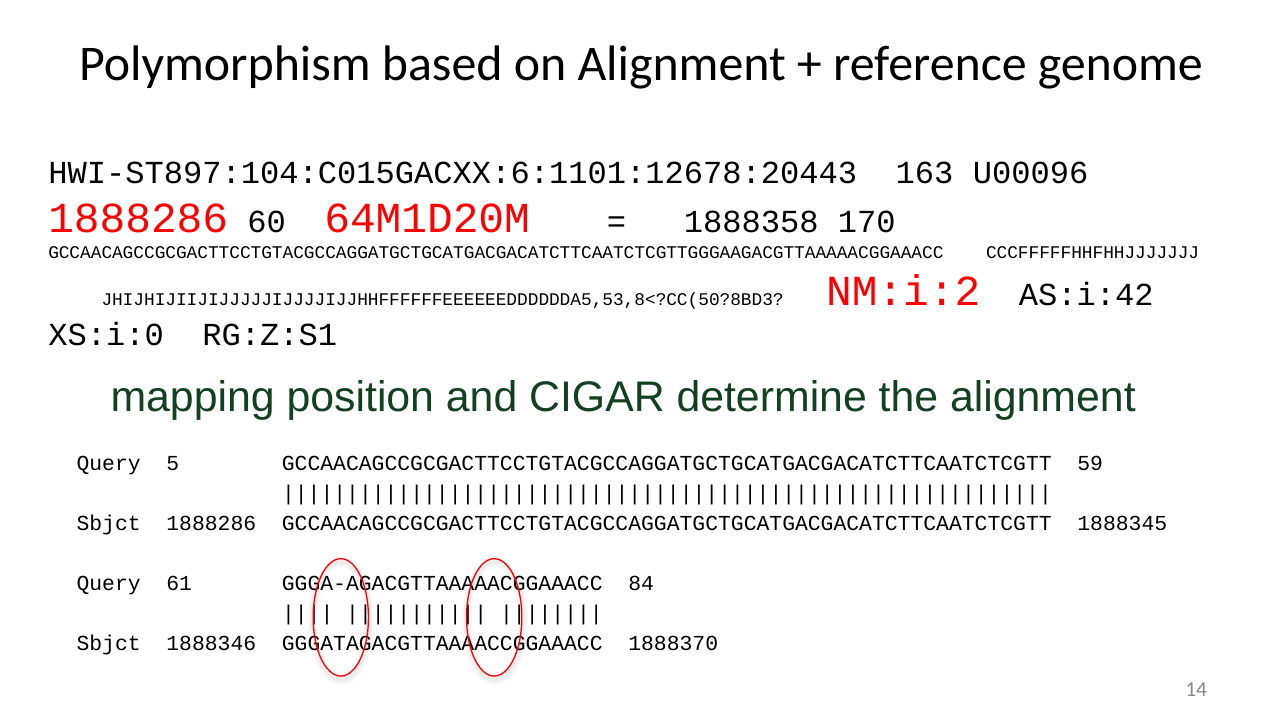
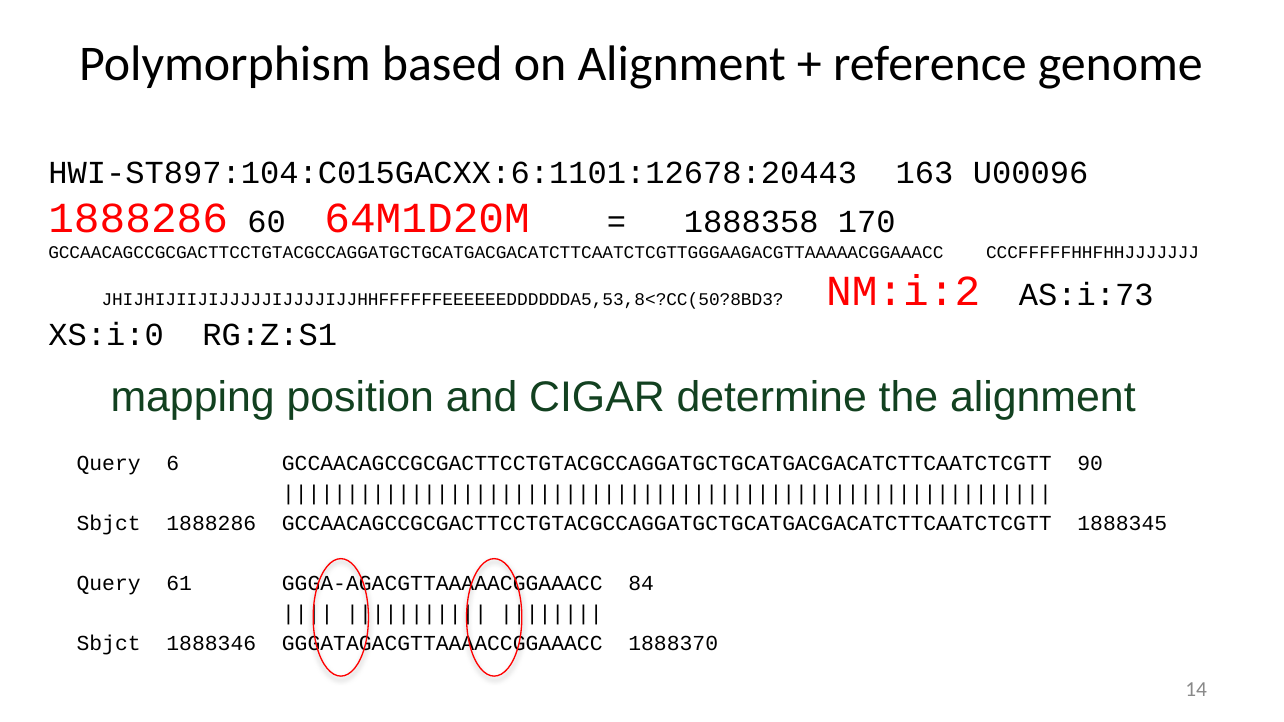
AS:i:42: AS:i:42 -> AS:i:73 (1086, 295)
5: 5 -> 6 (173, 464)
59: 59 -> 90 (1090, 464)
